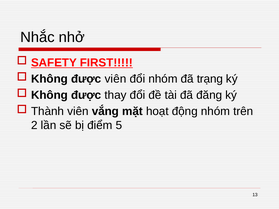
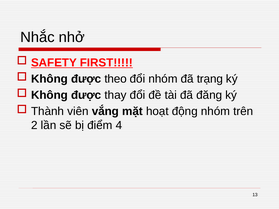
được viên: viên -> theo (116, 79)
5: 5 -> 4 (119, 125)
